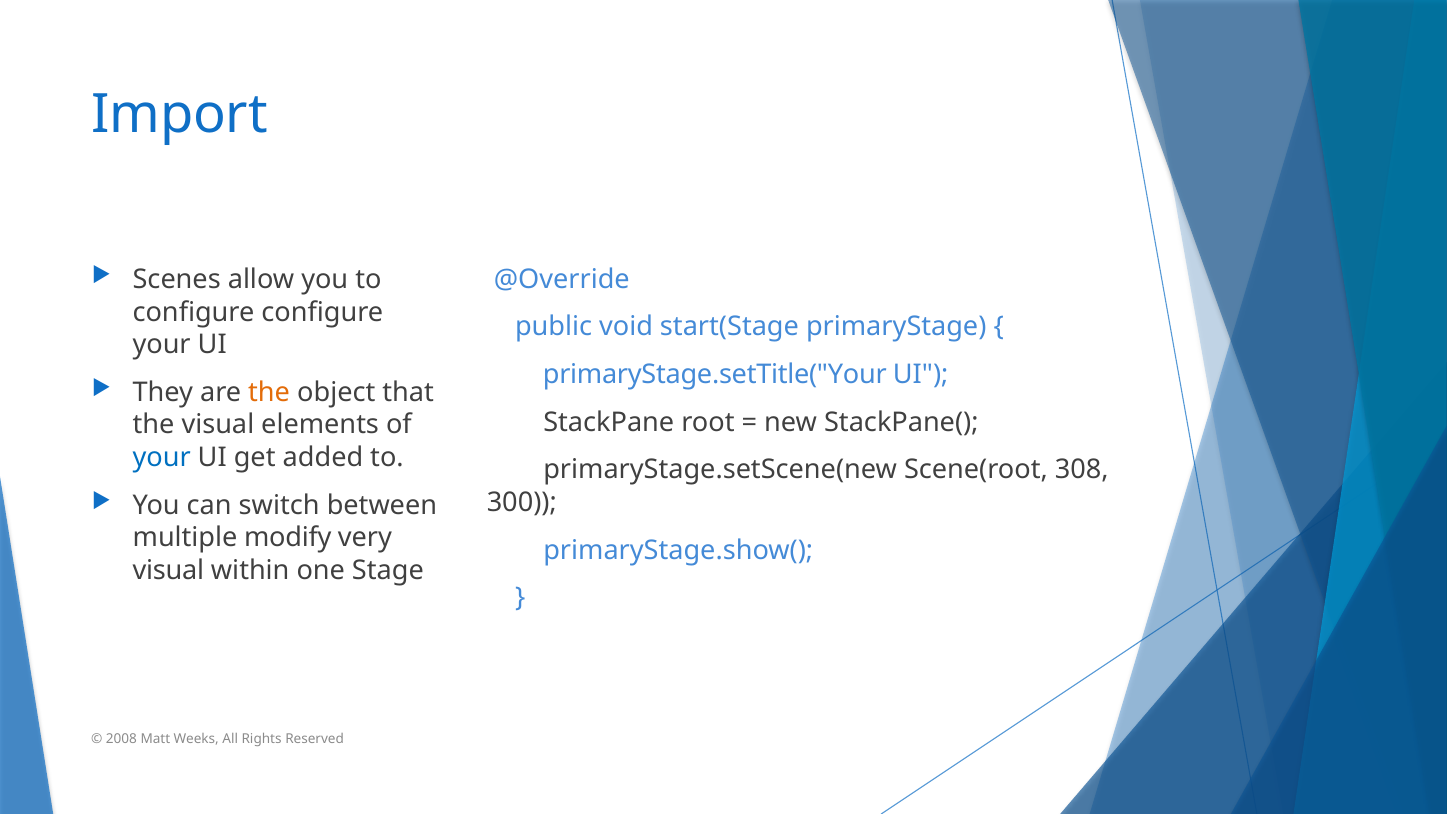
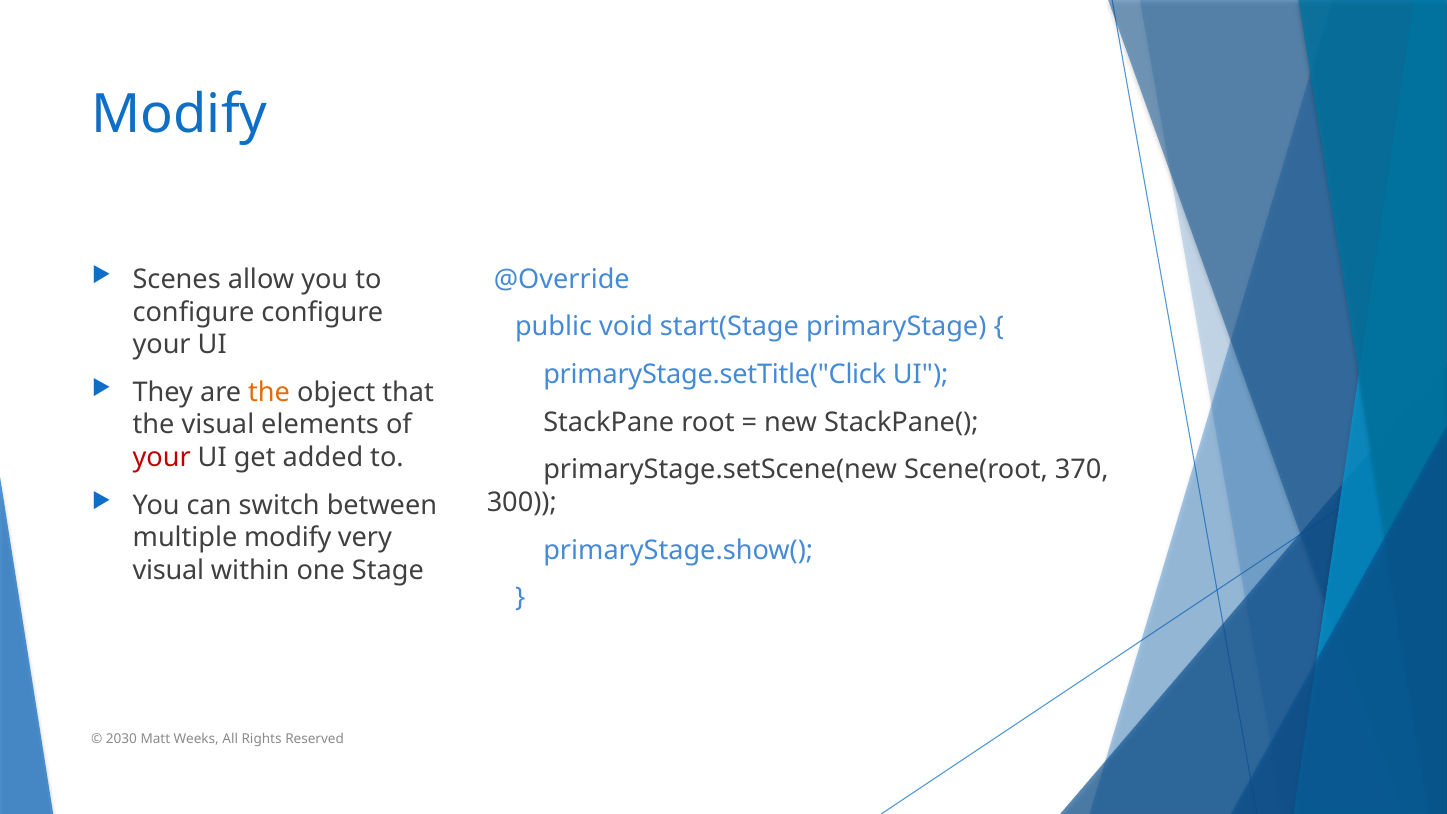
Import: Import -> Modify (179, 114)
primaryStage.setTitle("Your: primaryStage.setTitle("Your -> primaryStage.setTitle("Click (715, 375)
your colour: blue -> red (162, 458)
308: 308 -> 370 (1082, 470)
2008: 2008 -> 2030 (121, 739)
